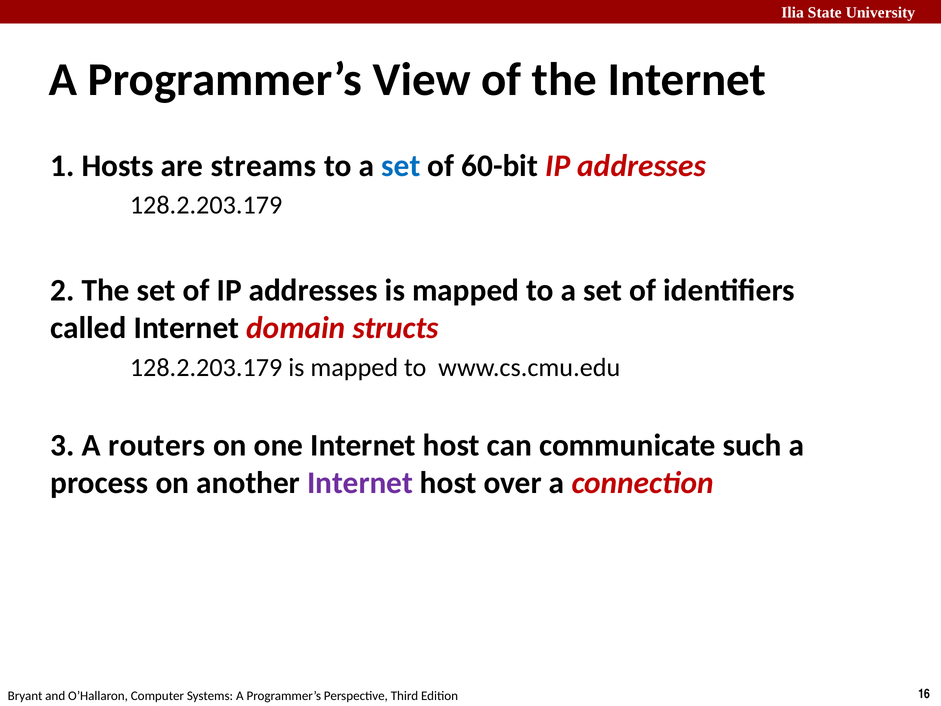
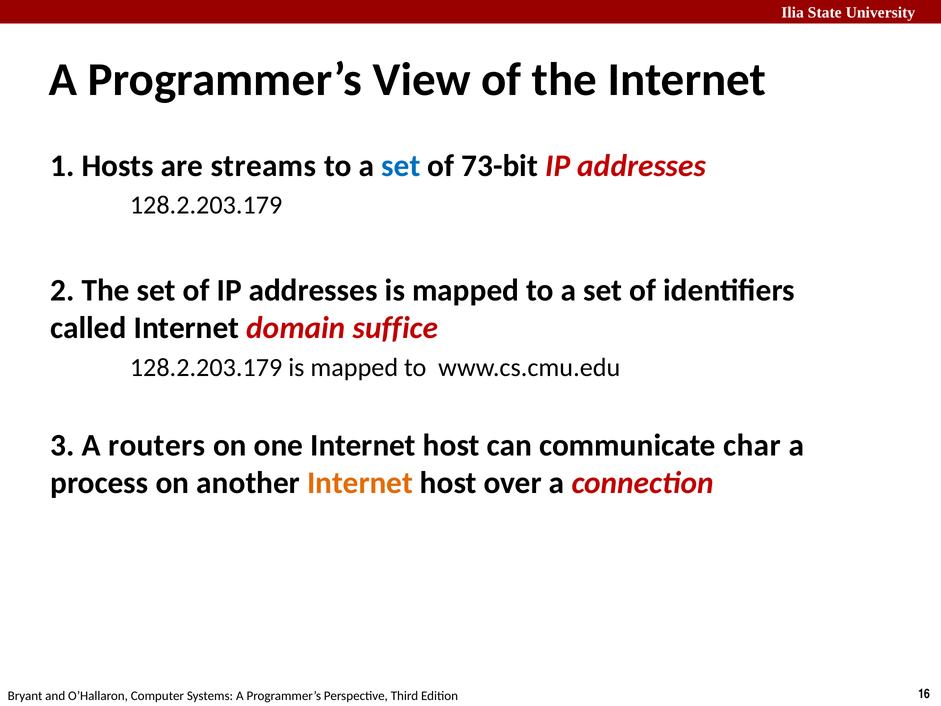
60-bit: 60-bit -> 73-bit (500, 166)
structs: structs -> suffice (395, 328)
such: such -> char (752, 445)
Internet colour: purple -> orange (360, 483)
